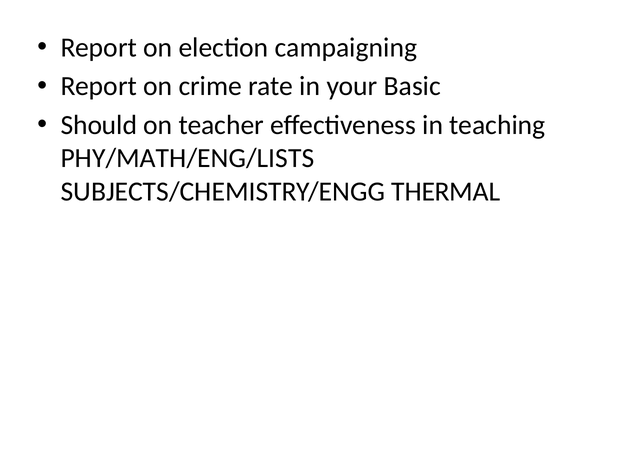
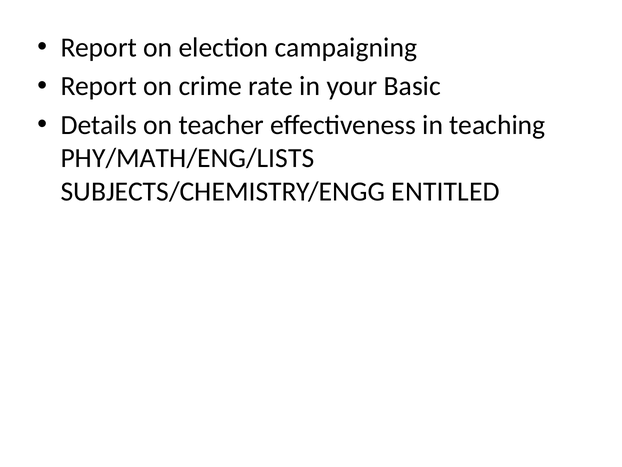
Should: Should -> Details (99, 125)
THERMAL: THERMAL -> ENTITLED (446, 191)
